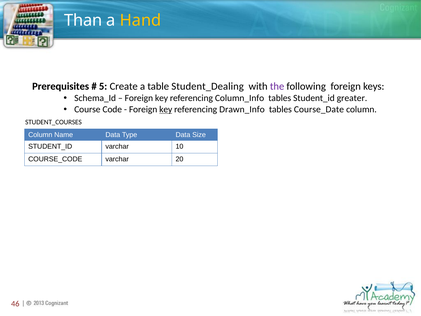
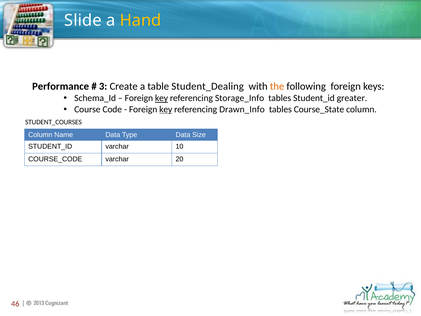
Than: Than -> Slide (83, 20)
Prerequisites: Prerequisites -> Performance (61, 86)
5: 5 -> 3 (103, 86)
the colour: purple -> orange (277, 86)
key underline: none -> present (162, 98)
Column_Info: Column_Info -> Storage_Info (240, 98)
Course_Date: Course_Date -> Course_State (319, 109)
